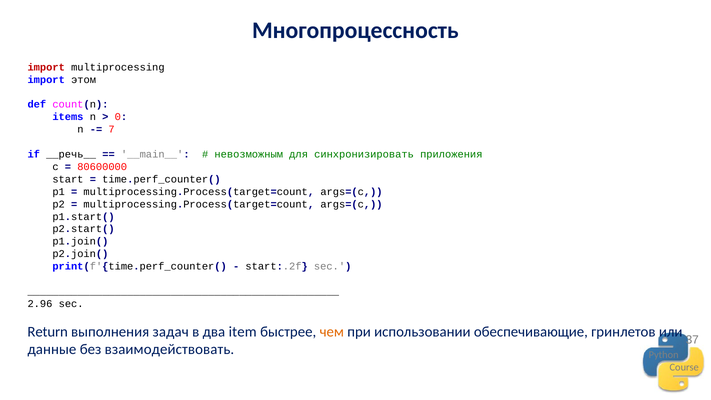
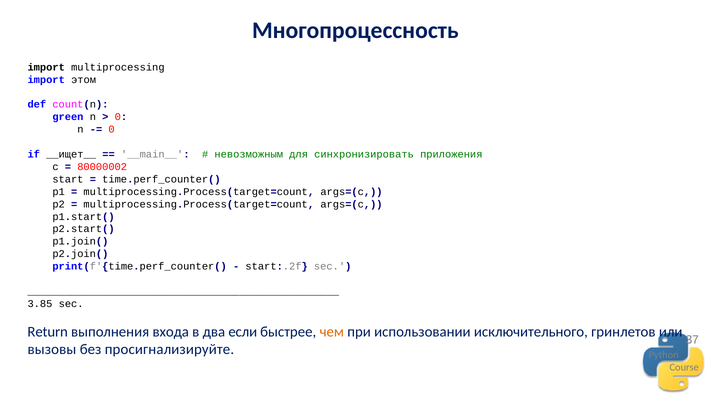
import colour: red -> black (46, 67)
items: items -> green (68, 117)
7: 7 -> 0 (112, 129)
__речь__: __речь__ -> __ищет__ (71, 154)
80600000: 80600000 -> 80000002 (102, 167)
2.96: 2.96 -> 3.85 (40, 304)
задач: задач -> входа (171, 332)
item: item -> если (243, 332)
обеспечивающие: обеспечивающие -> исключительного (531, 332)
данные: данные -> вызовы (52, 349)
взаимодействовать: взаимодействовать -> просигнализируйте (169, 349)
